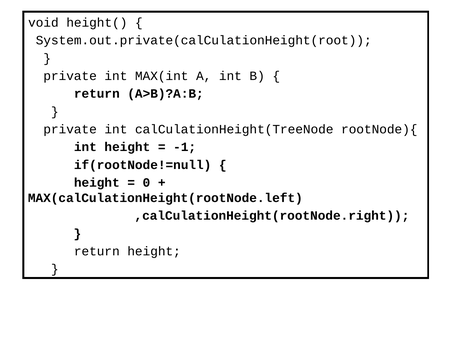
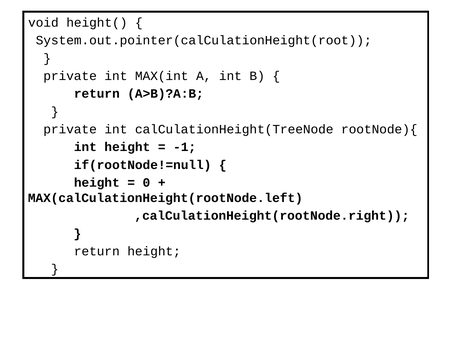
System.out.private(calCulationHeight(root: System.out.private(calCulationHeight(root -> System.out.pointer(calCulationHeight(root (204, 40)
